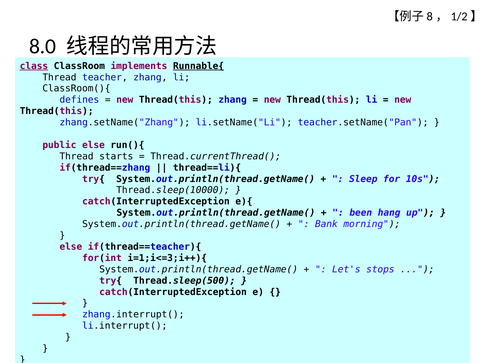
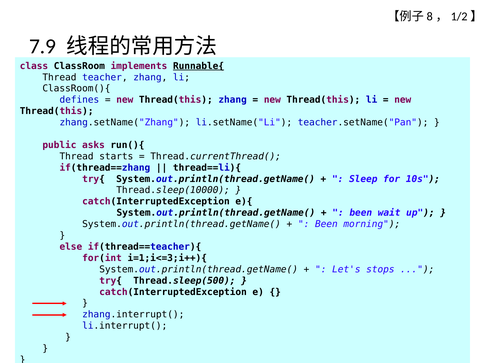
8.0: 8.0 -> 7.9 (43, 46)
class underline: present -> none (34, 66)
public else: else -> asks (93, 145)
hang: hang -> wait (389, 213)
Bank: Bank -> Been (326, 224)
